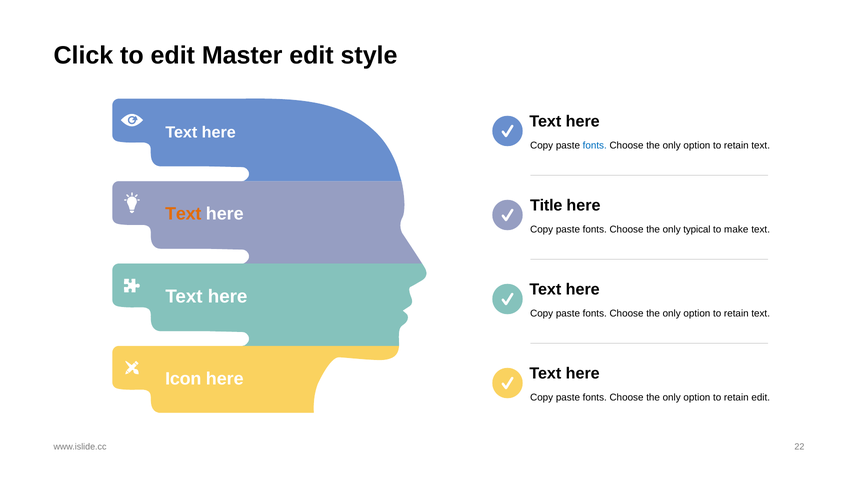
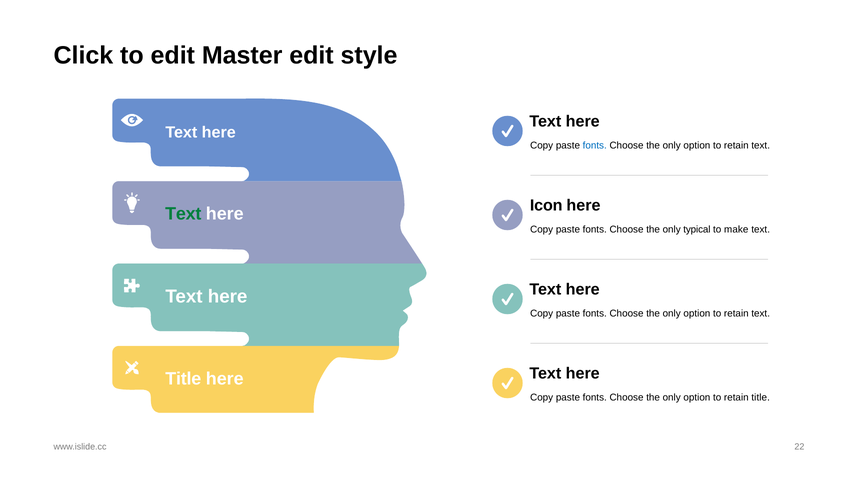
Title: Title -> Icon (546, 205)
Text colour: orange -> green (183, 213)
Icon: Icon -> Title (183, 378)
retain edit: edit -> title (761, 397)
